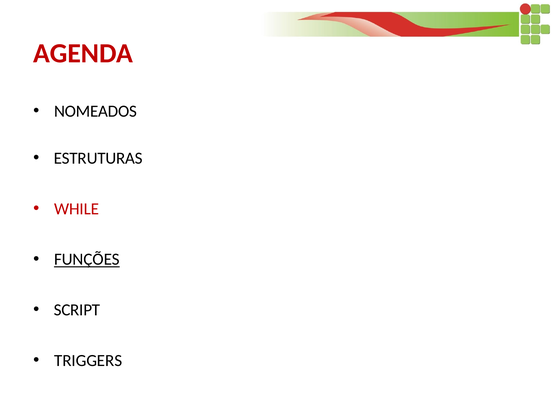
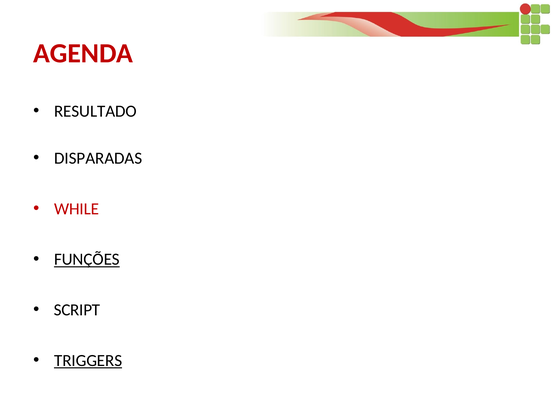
NOMEADOS: NOMEADOS -> RESULTADO (95, 111)
ESTRUTURAS: ESTRUTURAS -> DISPARADAS (98, 158)
TRIGGERS underline: none -> present (88, 361)
